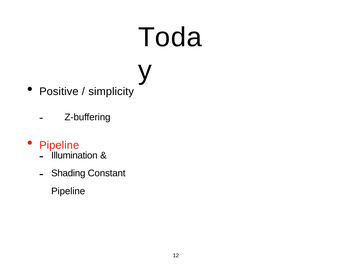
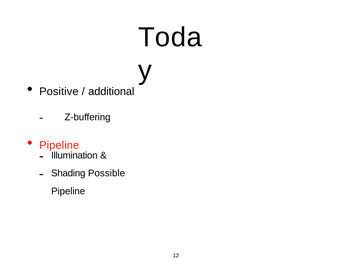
simplicity: simplicity -> additional (111, 92)
Constant: Constant -> Possible (107, 173)
